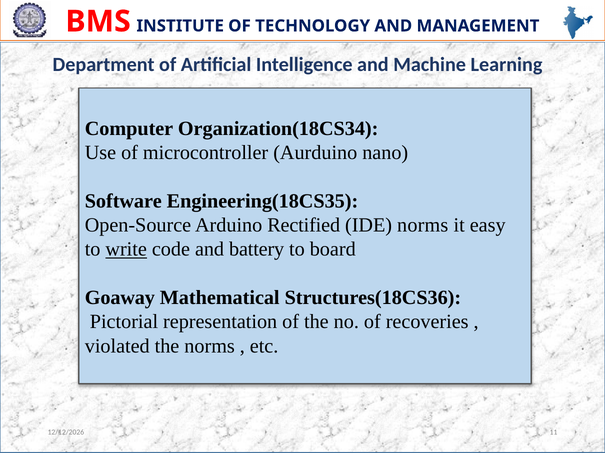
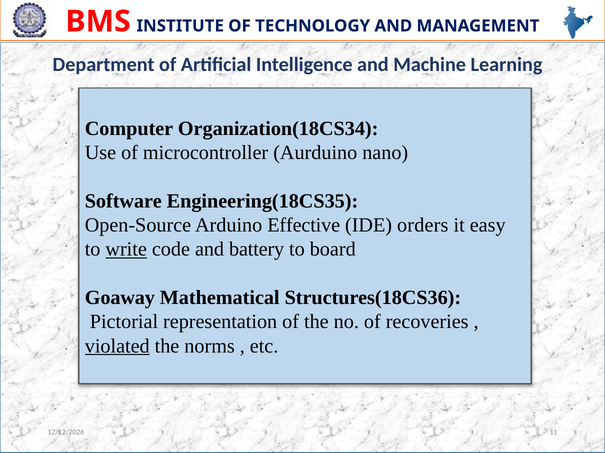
Rectified: Rectified -> Effective (304, 226)
IDE norms: norms -> orders (423, 226)
violated underline: none -> present (117, 347)
